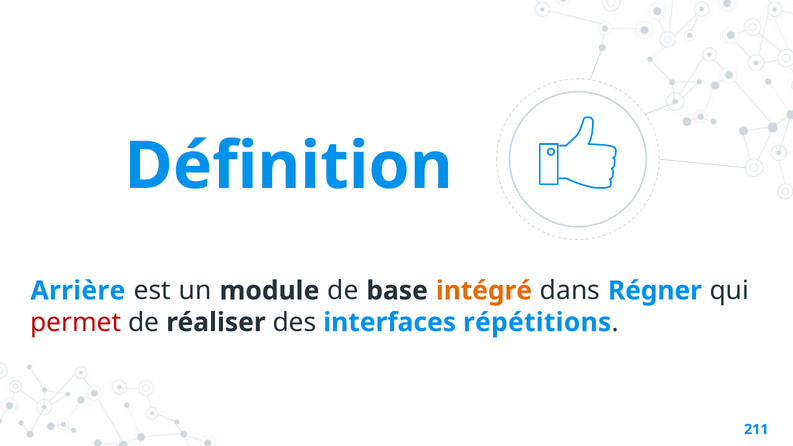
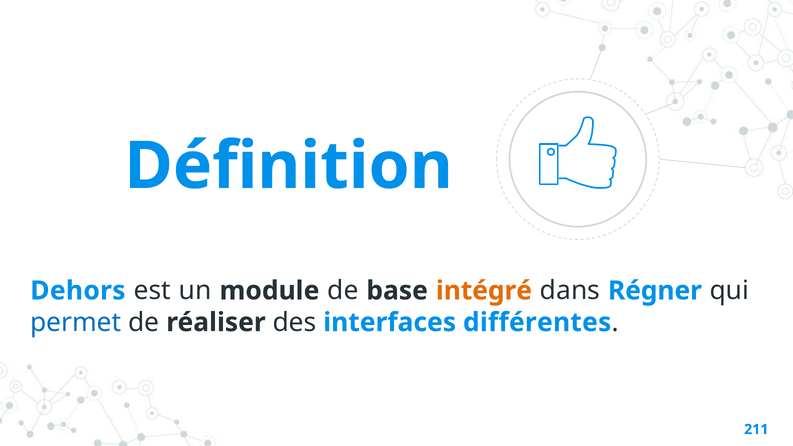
Arrière: Arrière -> Dehors (78, 291)
permet colour: red -> blue (76, 322)
répétitions: répétitions -> différentes (537, 322)
